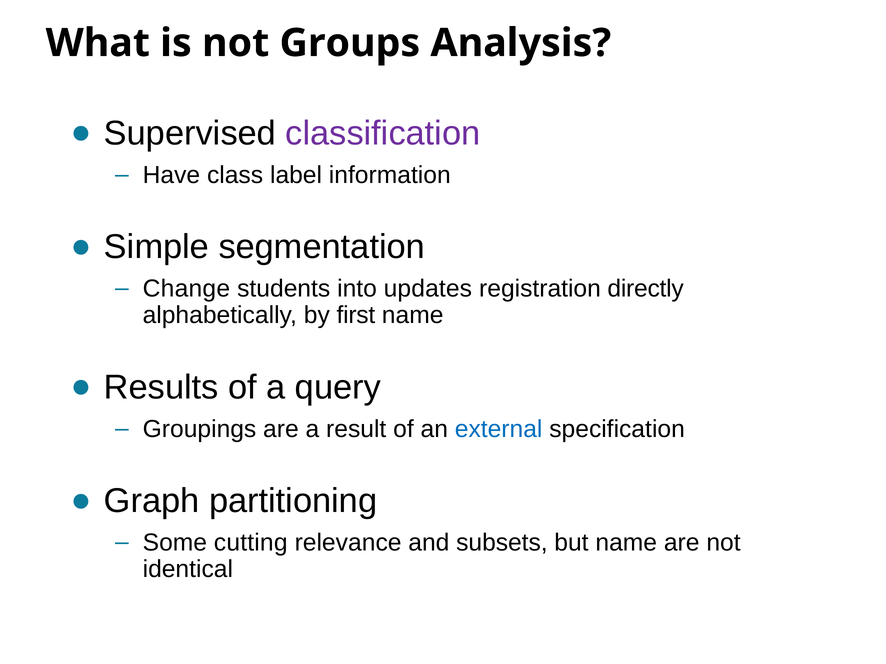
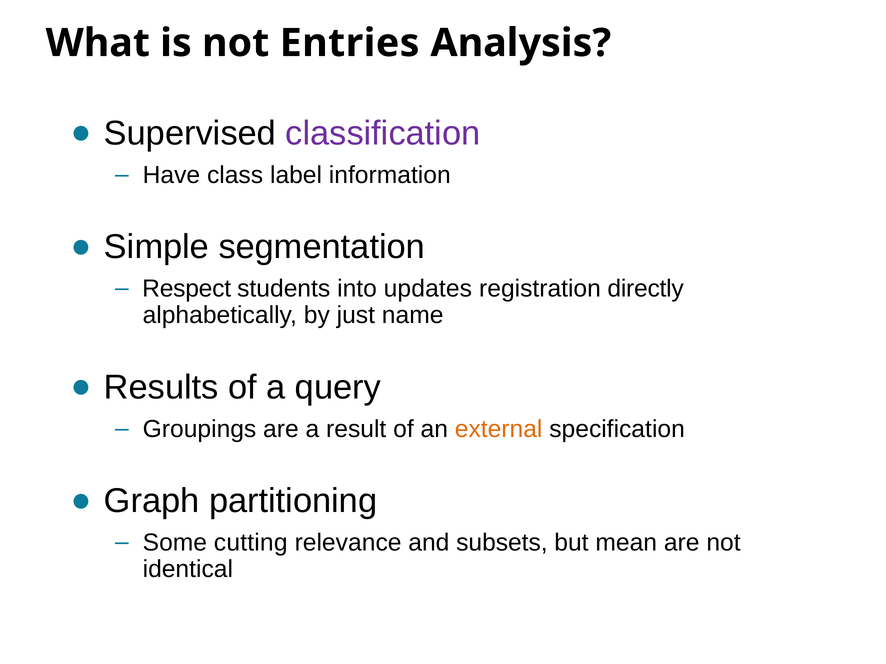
Groups: Groups -> Entries (350, 43)
Change: Change -> Respect (187, 289)
first: first -> just (356, 316)
external colour: blue -> orange (499, 429)
but name: name -> mean (626, 543)
